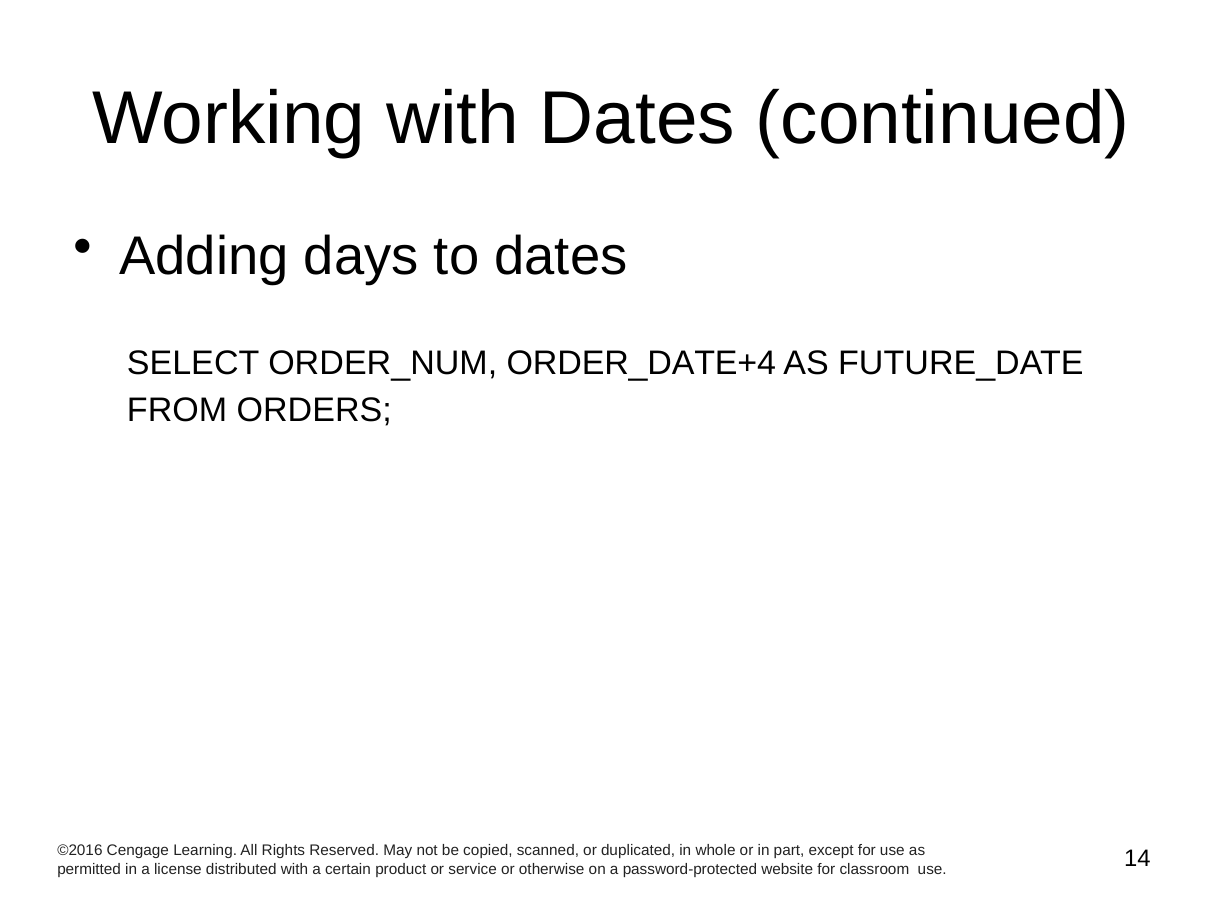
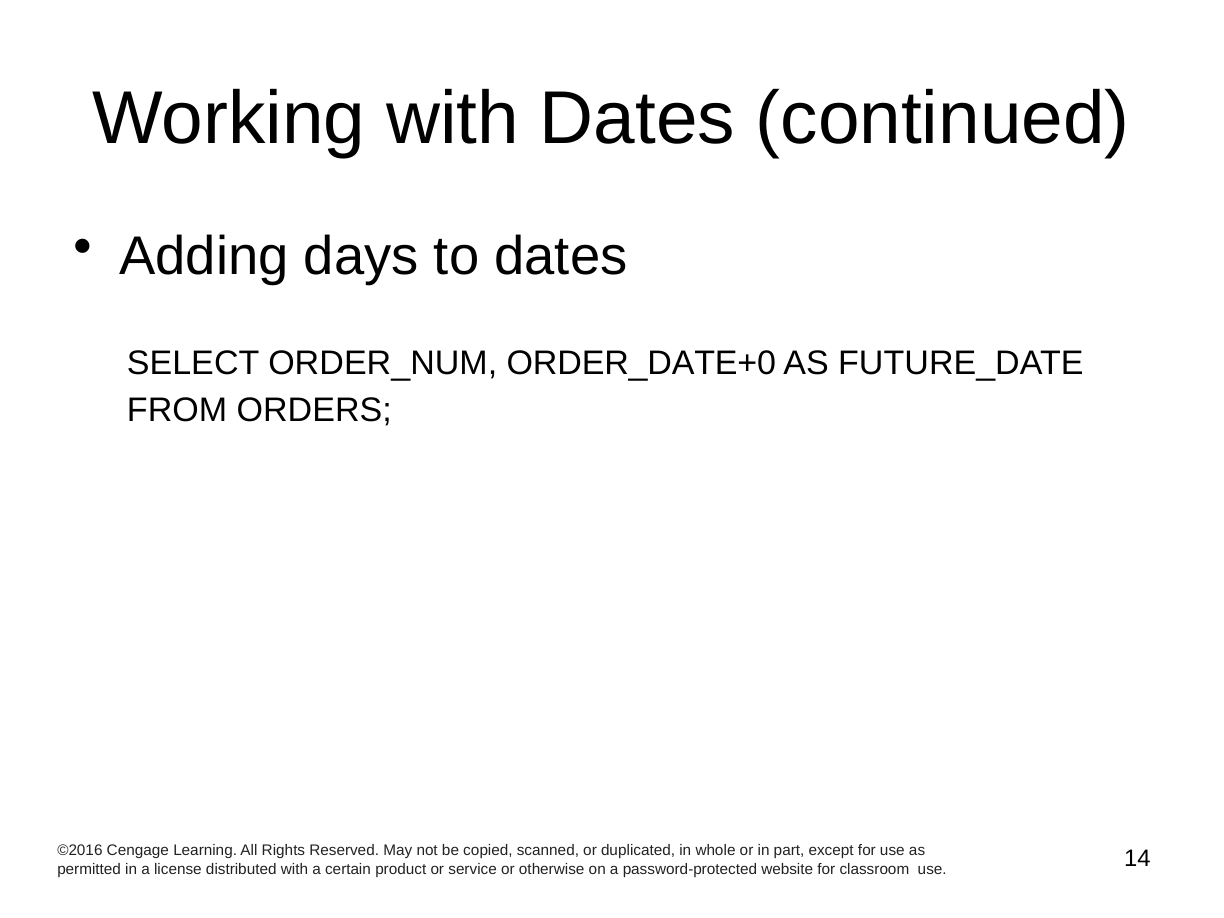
ORDER_DATE+4: ORDER_DATE+4 -> ORDER_DATE+0 (641, 363)
